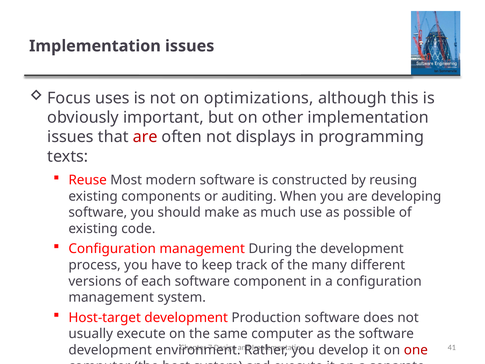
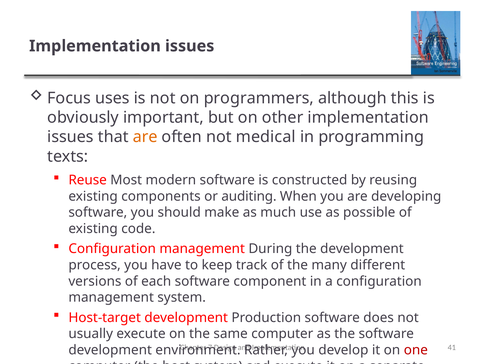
optimizations: optimizations -> programmers (259, 98)
are colour: red -> orange (145, 137)
displays: displays -> medical (266, 137)
